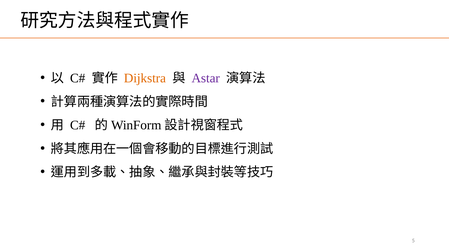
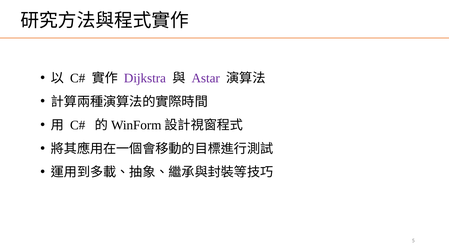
Dijkstra colour: orange -> purple (145, 78)
